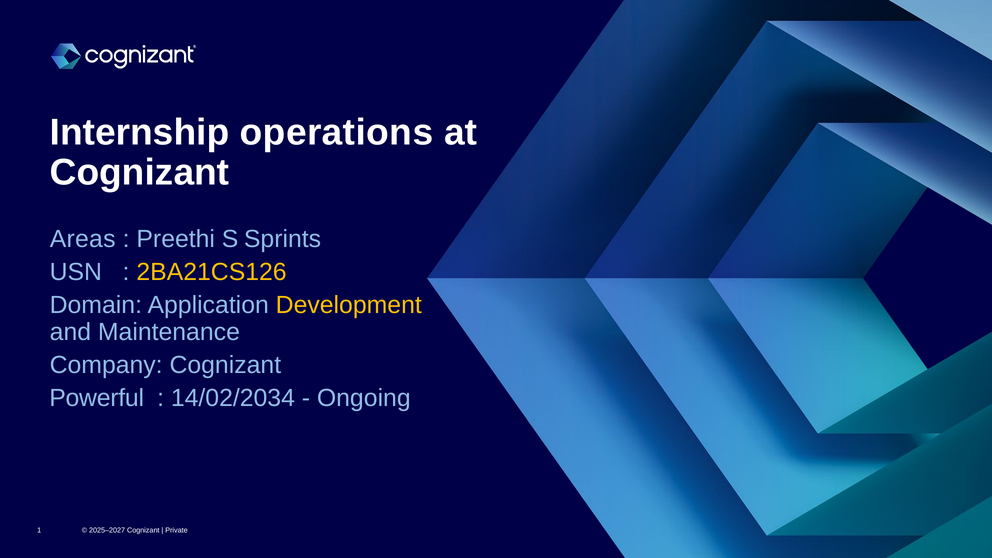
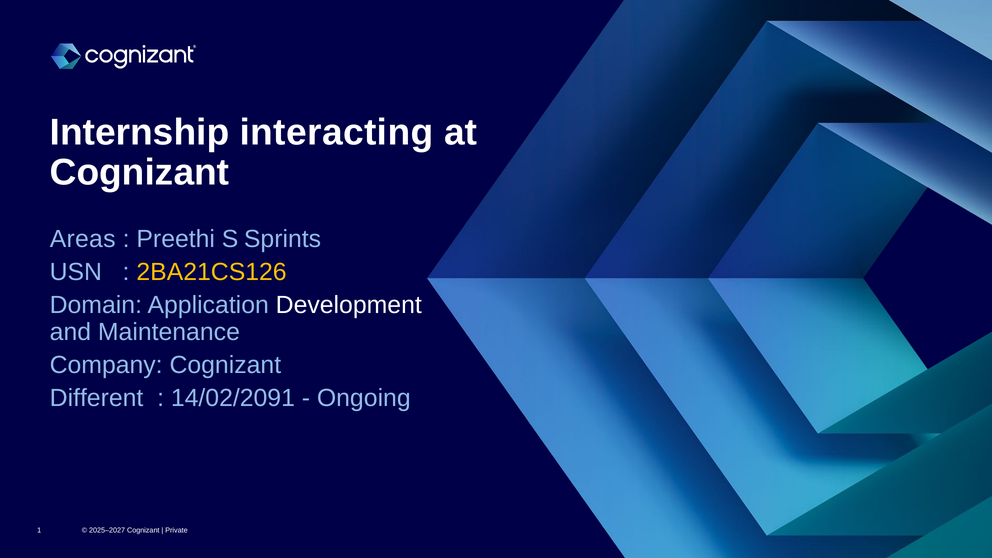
operations: operations -> interacting (337, 132)
Development colour: yellow -> white (349, 305)
Powerful: Powerful -> Different (97, 398)
14/02/2034: 14/02/2034 -> 14/02/2091 (233, 398)
